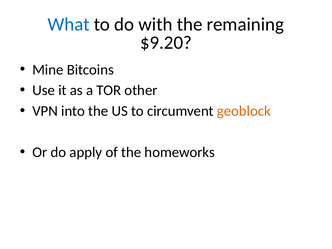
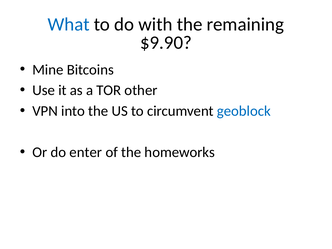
$9.20: $9.20 -> $9.90 (166, 43)
geoblock colour: orange -> blue (244, 111)
apply: apply -> enter (86, 152)
